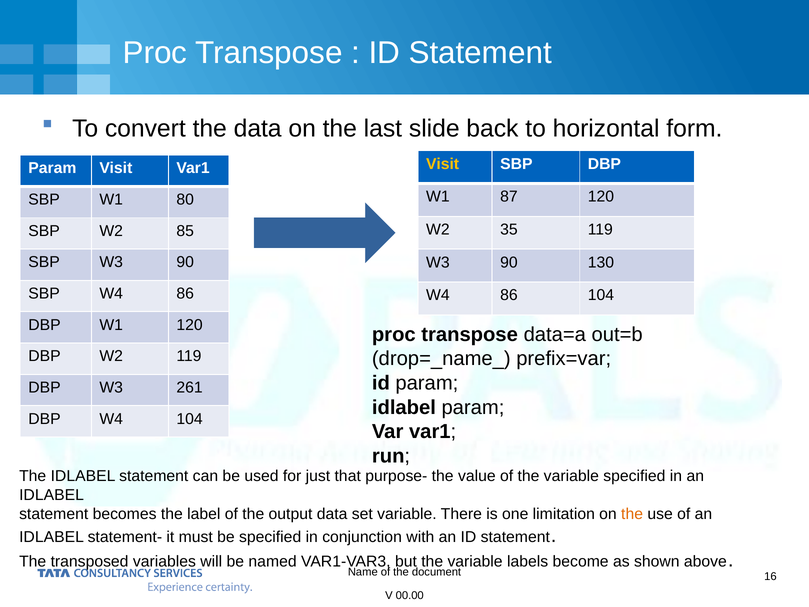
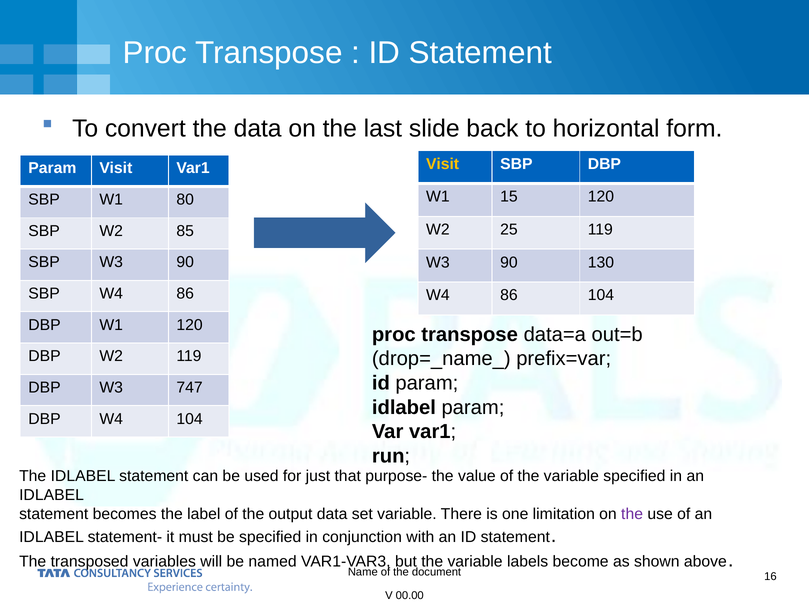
87: 87 -> 15 (509, 197)
35: 35 -> 25 (509, 229)
261: 261 -> 747 (190, 387)
the colour: orange -> purple (632, 514)
